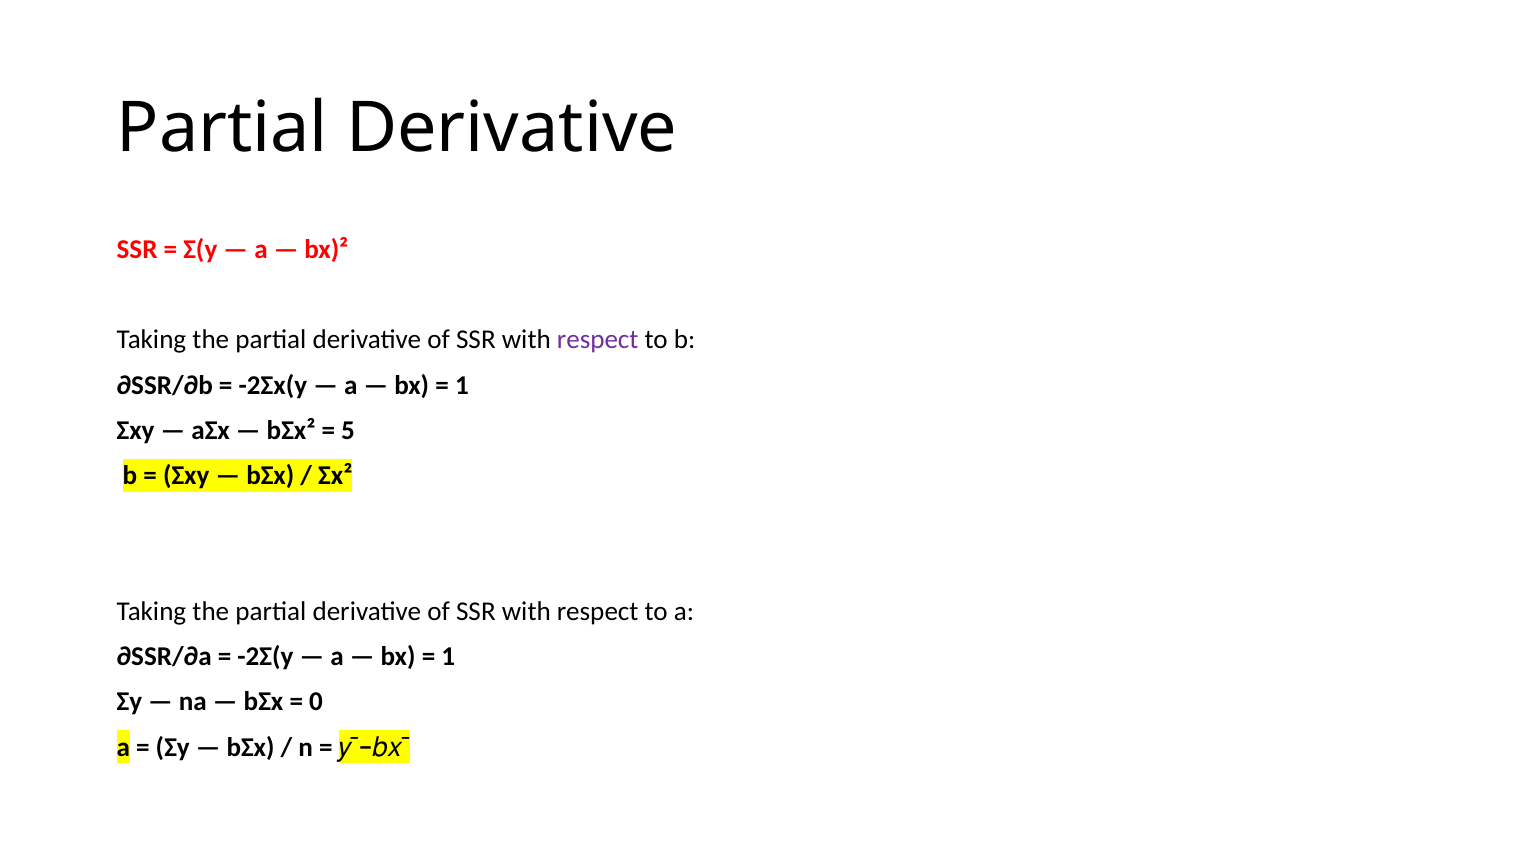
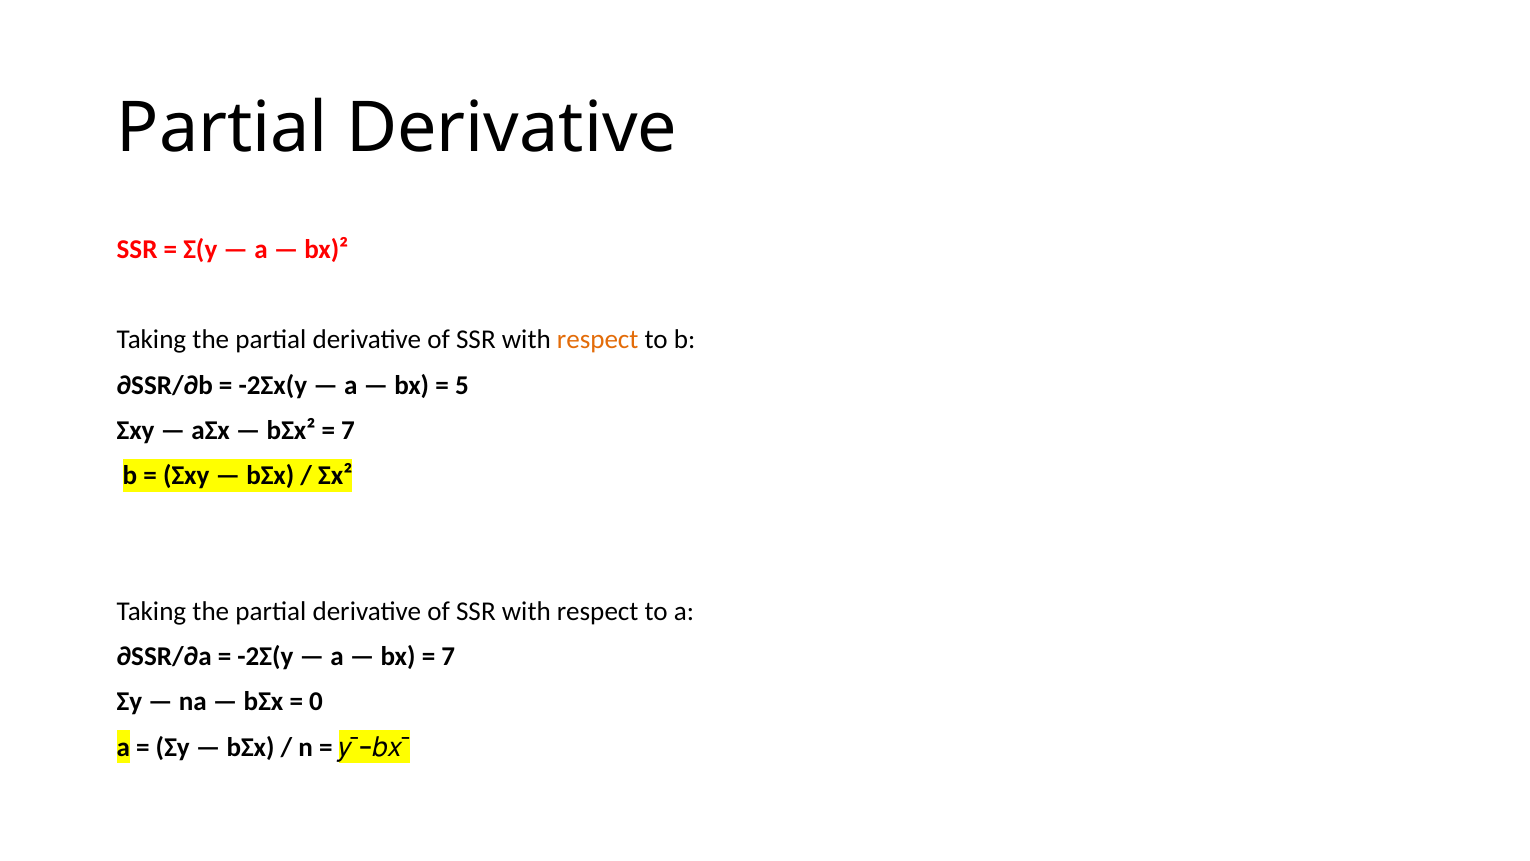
respect colour: purple -> orange (598, 340)
1: 1 -> 5 (462, 385)
5: 5 -> 7 (348, 430)
1: 1 -> 7 (448, 656)
